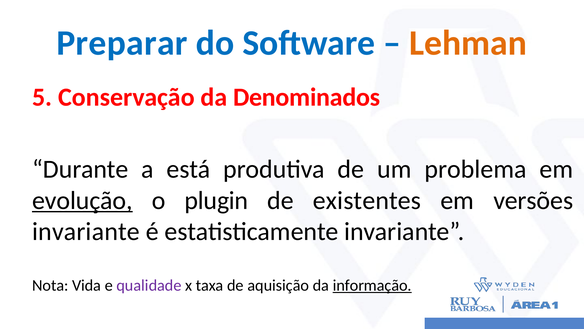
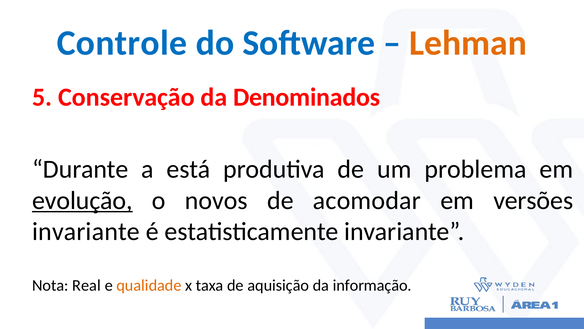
Preparar: Preparar -> Controle (122, 43)
plugin: plugin -> novos (216, 200)
existentes: existentes -> acomodar (367, 200)
Vida: Vida -> Real (87, 285)
qualidade colour: purple -> orange (149, 285)
informação underline: present -> none (372, 285)
